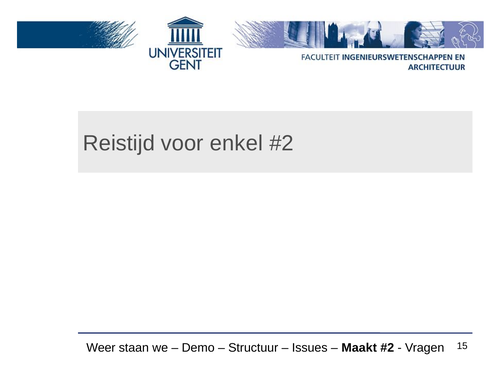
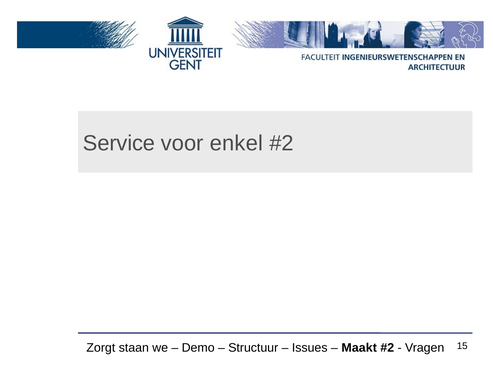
Reistijd: Reistijd -> Service (119, 143)
Weer: Weer -> Zorgt (101, 348)
